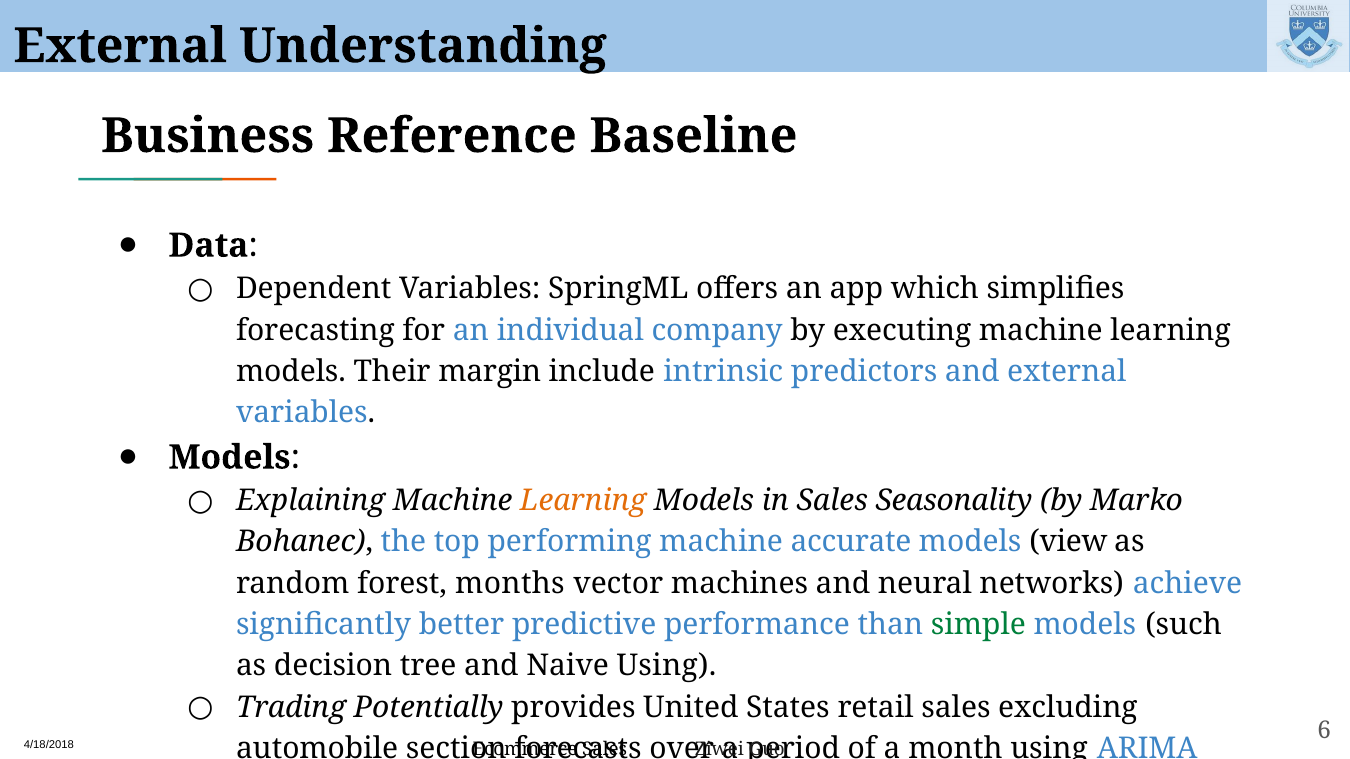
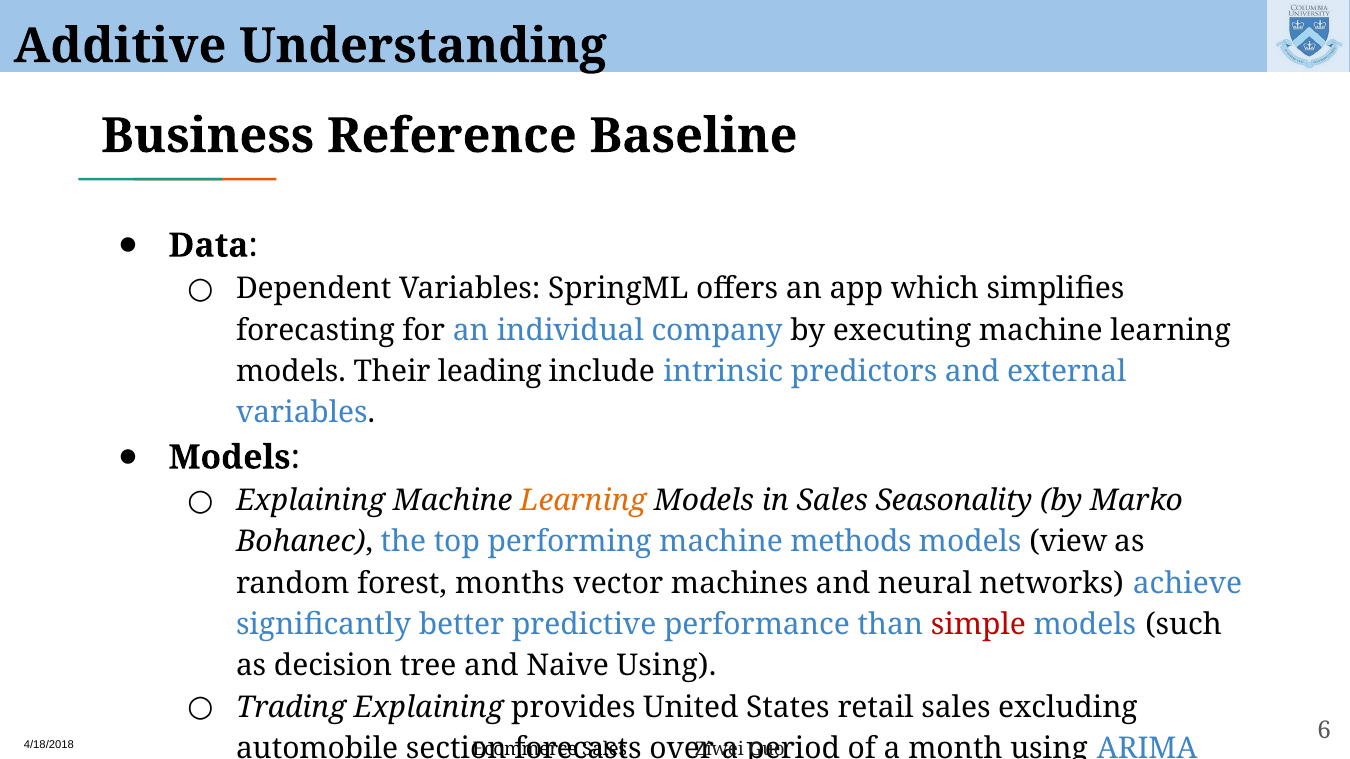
External: External -> Additive (120, 46)
margin: margin -> leading (490, 372)
accurate: accurate -> methods (851, 542)
simple colour: green -> red (978, 625)
Trading Potentially: Potentially -> Explaining (429, 708)
